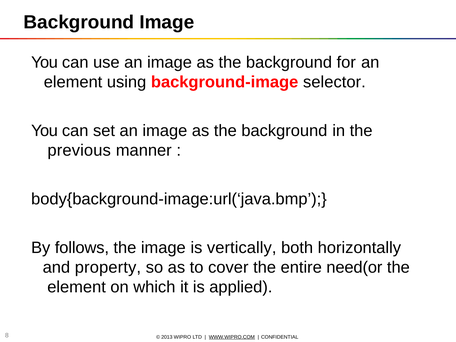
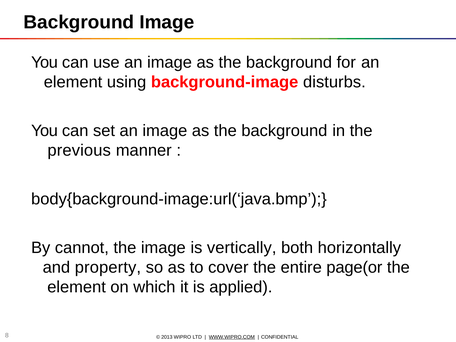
selector: selector -> disturbs (334, 82)
follows: follows -> cannot (82, 248)
need(or: need(or -> page(or (354, 267)
